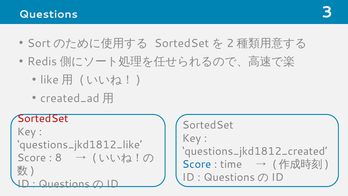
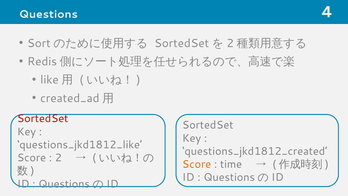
3: 3 -> 4 (327, 12)
8: 8 -> 2 (58, 158)
Score colour: blue -> orange (197, 164)
